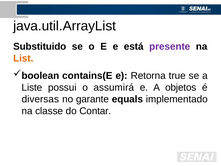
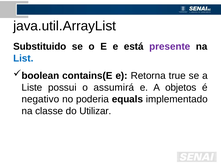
List colour: orange -> blue (23, 58)
diversas: diversas -> negativo (40, 99)
garante: garante -> poderia (92, 99)
Contar: Contar -> Utilizar (95, 111)
